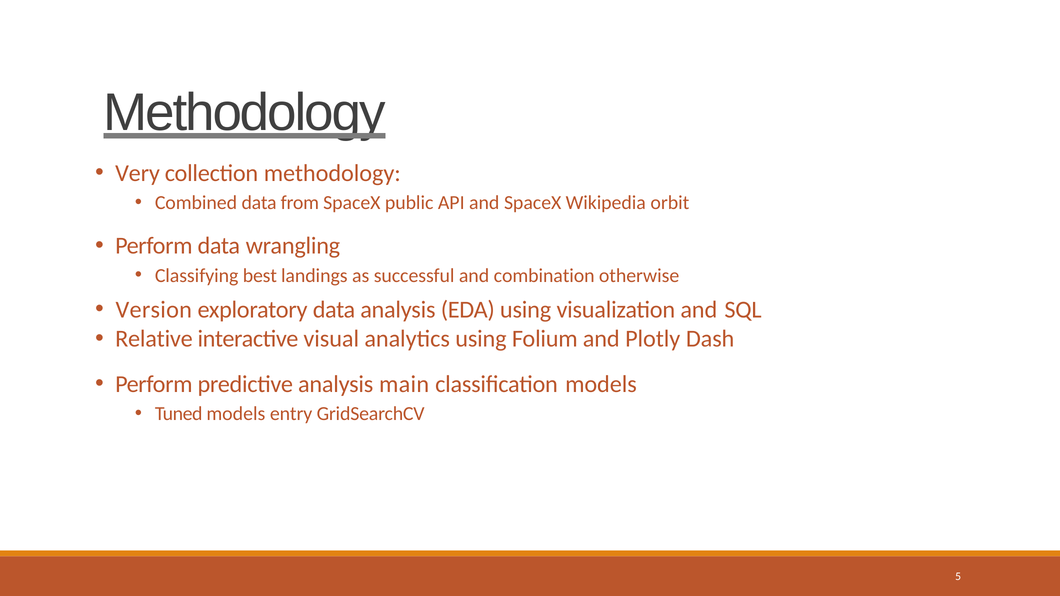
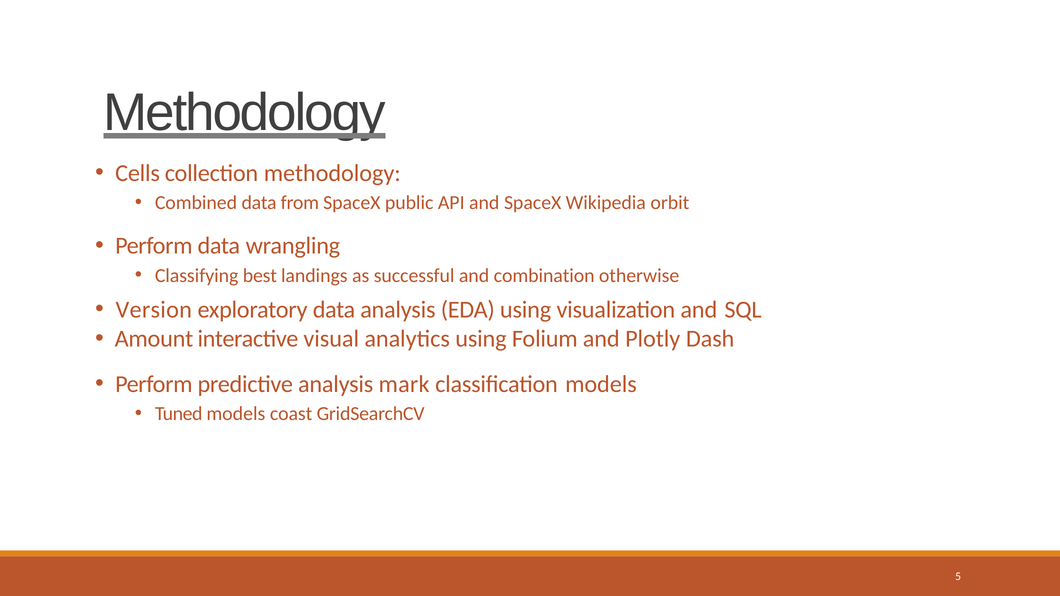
Very: Very -> Cells (138, 173)
Relative: Relative -> Amount (154, 339)
main: main -> mark (404, 384)
entry: entry -> coast (291, 414)
